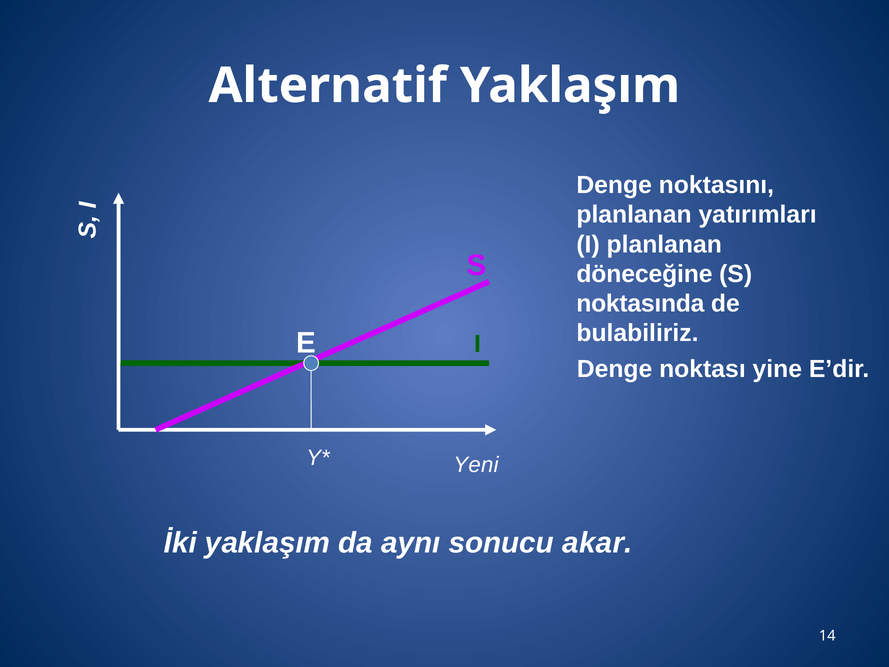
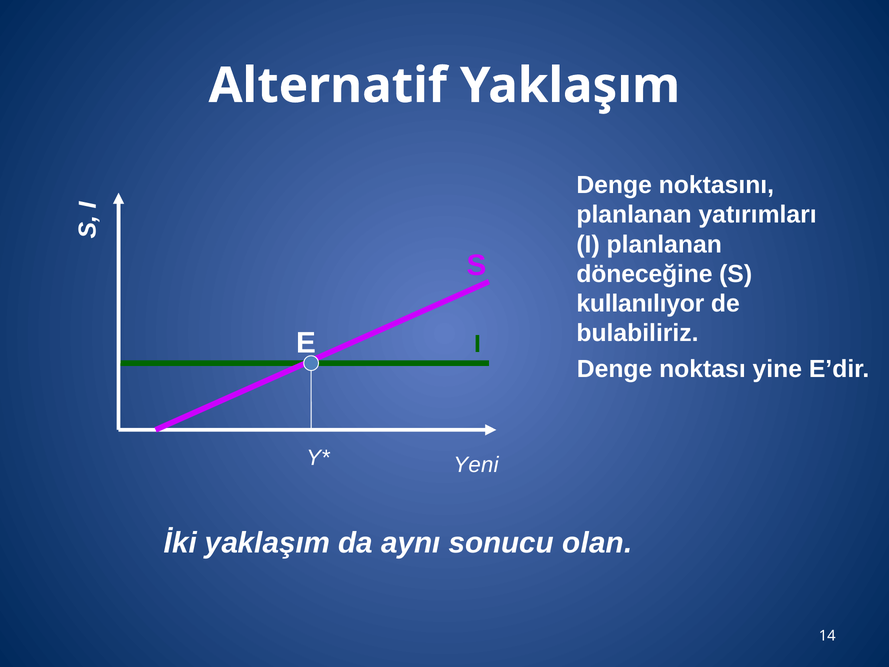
noktasında: noktasında -> kullanılıyor (640, 304)
akar: akar -> olan (597, 543)
